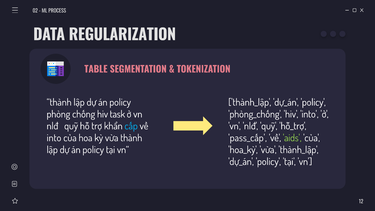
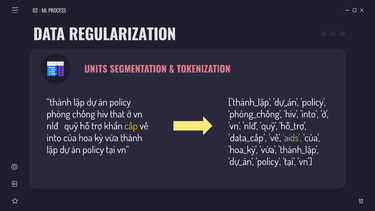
TABLE: TABLE -> UNITS (96, 69)
task: task -> that (117, 114)
cấp colour: light blue -> yellow (131, 126)
pass_cấp: pass_cấp -> data_cấp (248, 138)
